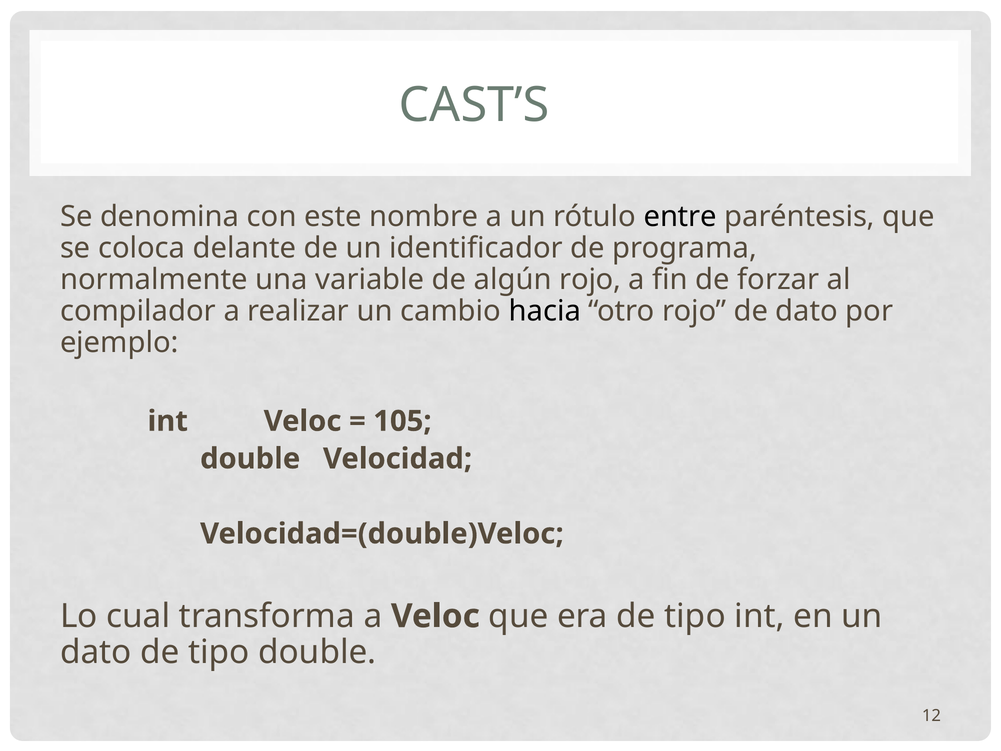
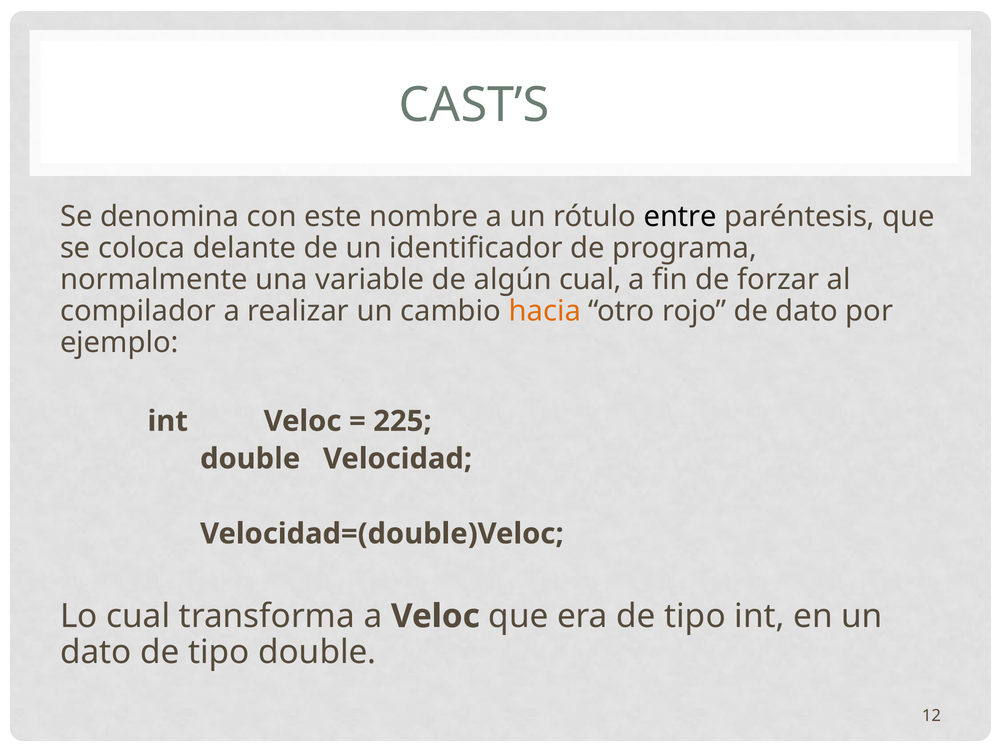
algún rojo: rojo -> cual (590, 279)
hacia colour: black -> orange (545, 311)
105: 105 -> 225 (402, 421)
